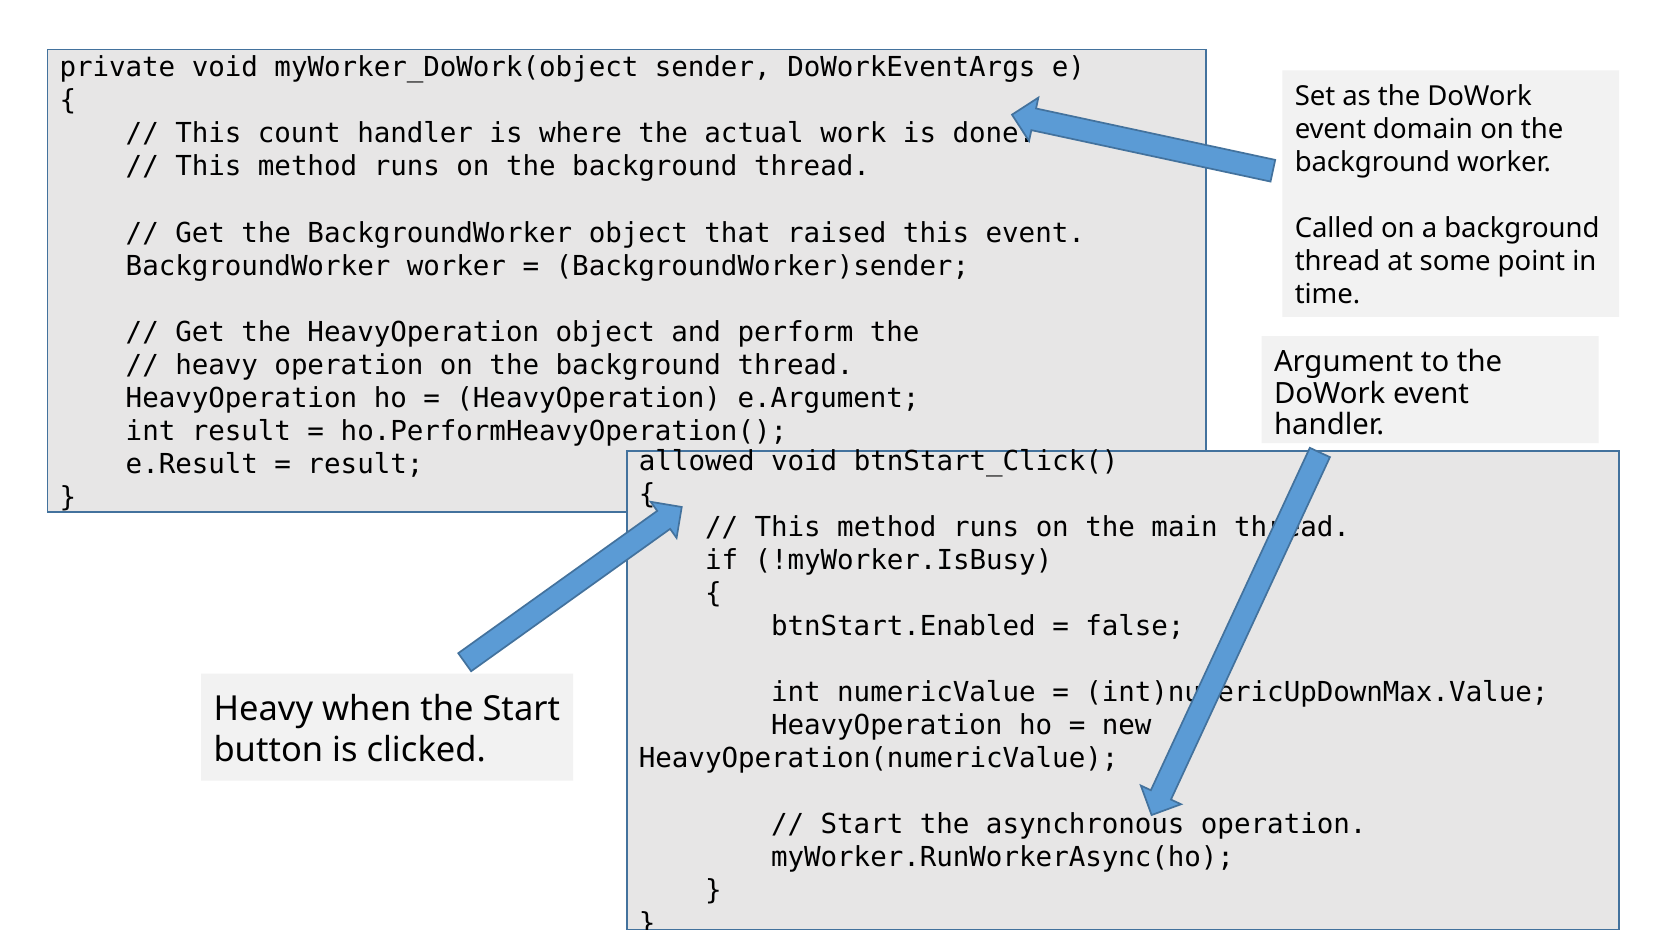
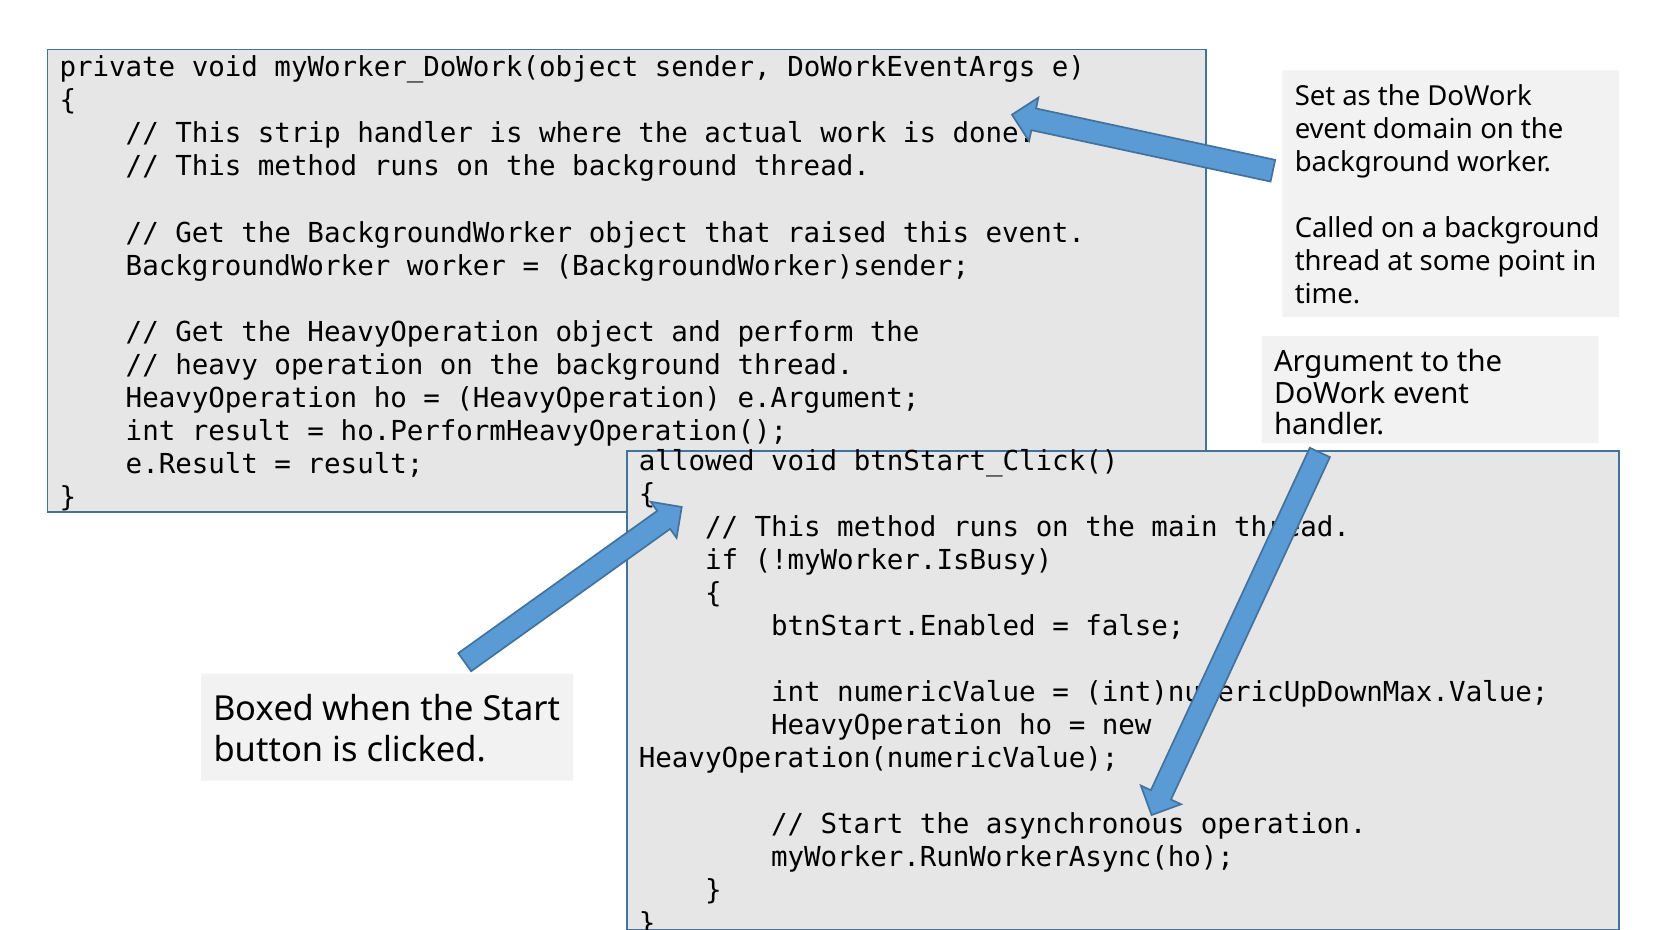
count: count -> strip (299, 134)
Heavy: Heavy -> Boxed (264, 709)
